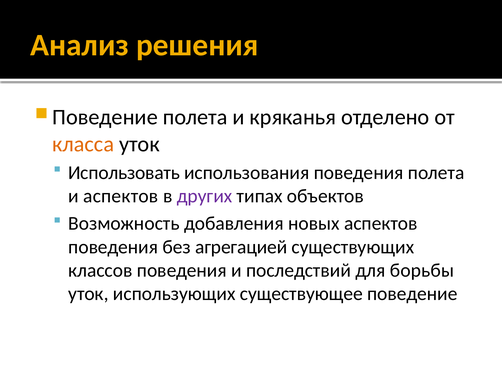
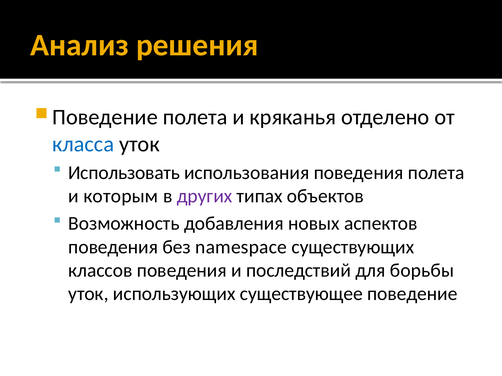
класса colour: orange -> blue (83, 144)
и аспектов: аспектов -> которым (121, 196)
агрегацией: агрегацией -> namespace (241, 247)
